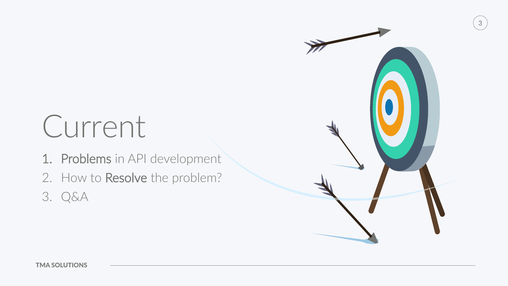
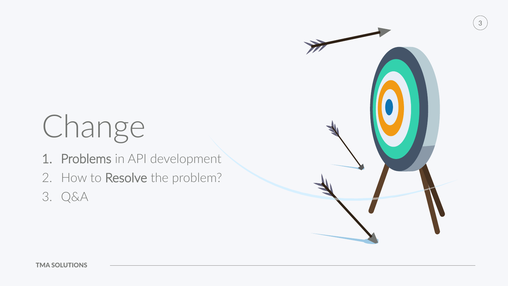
Current: Current -> Change (94, 127)
